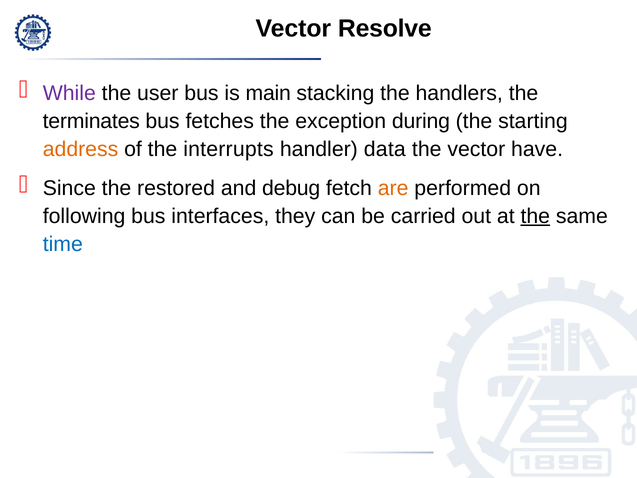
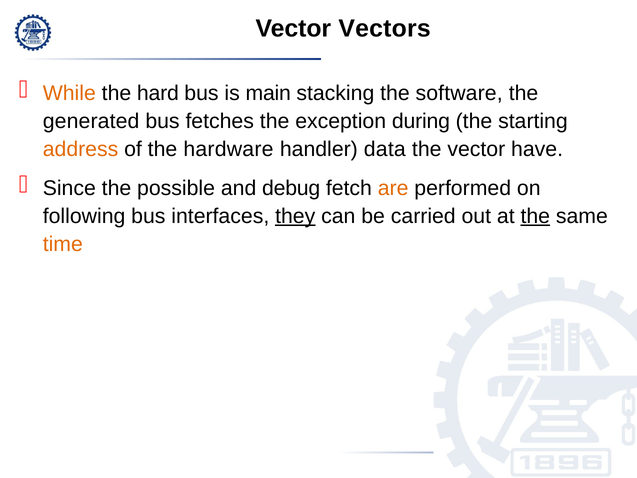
Resolve: Resolve -> Vectors (385, 28)
While colour: purple -> orange (69, 93)
user: user -> hard (158, 93)
handlers: handlers -> software (459, 93)
terminates: terminates -> generated (91, 121)
interrupts: interrupts -> hardware (228, 149)
restored: restored -> possible (176, 188)
they underline: none -> present (295, 216)
time colour: blue -> orange (63, 244)
